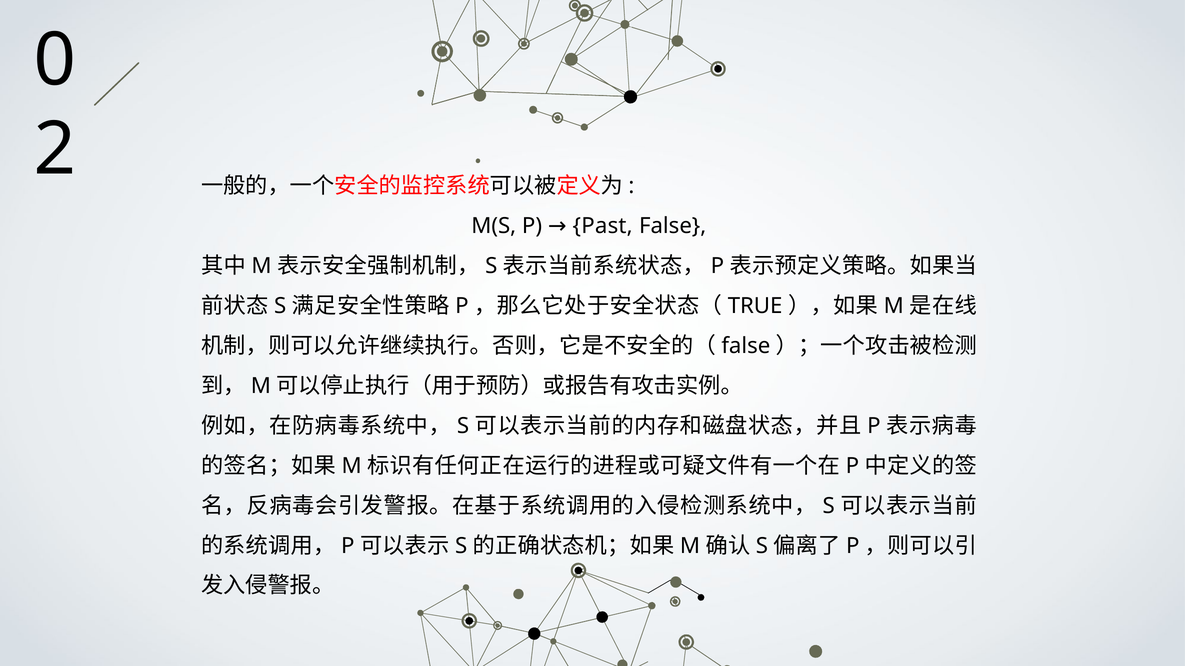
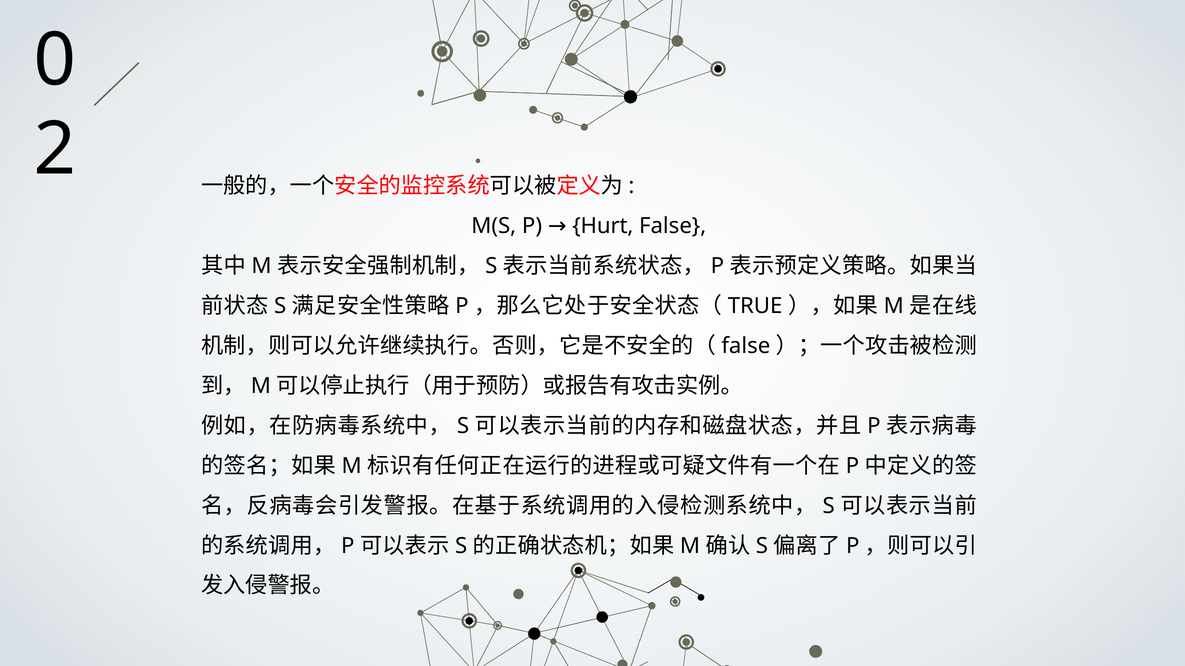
Past: Past -> Hurt (603, 226)
